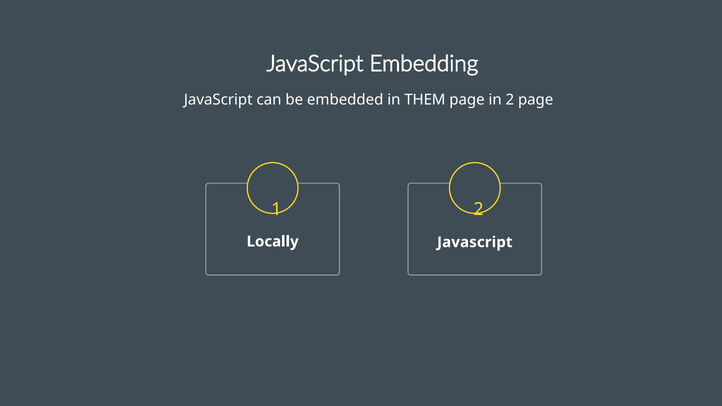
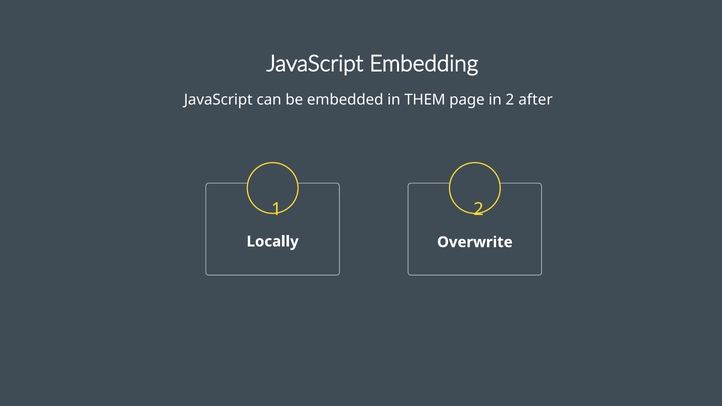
2 page: page -> after (536, 100)
Locally Javascript: Javascript -> Overwrite (475, 242)
